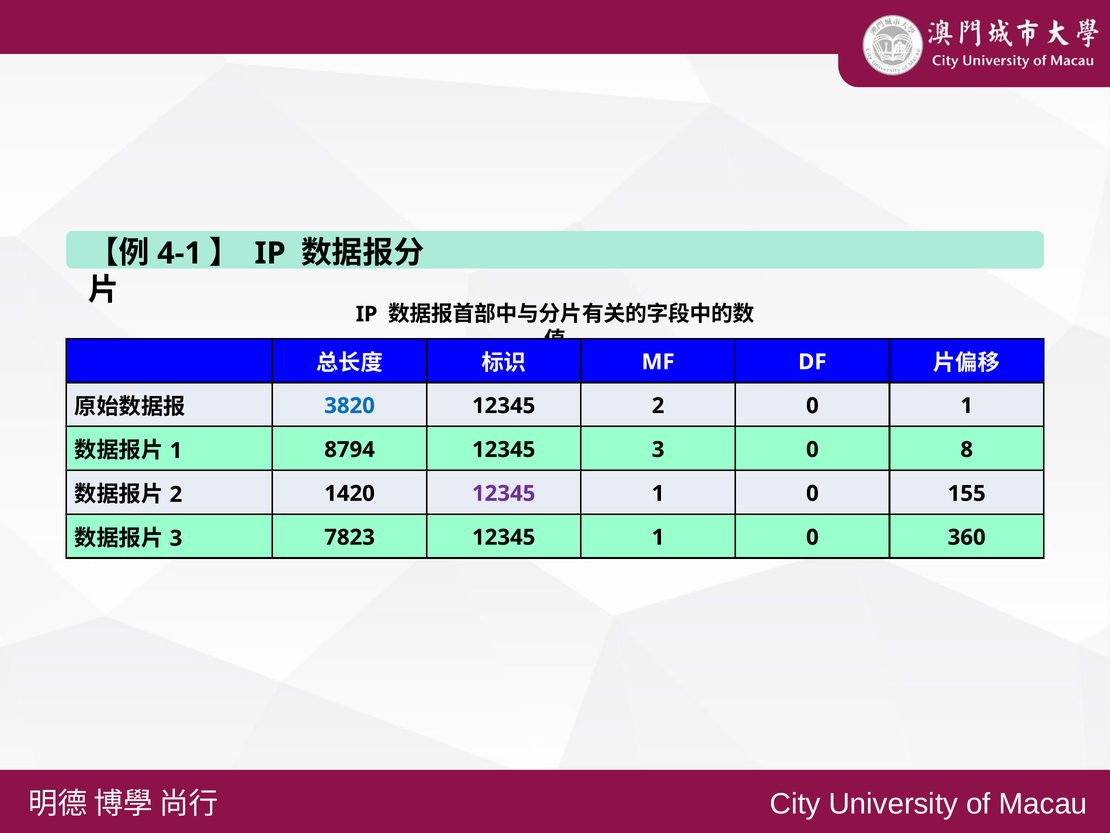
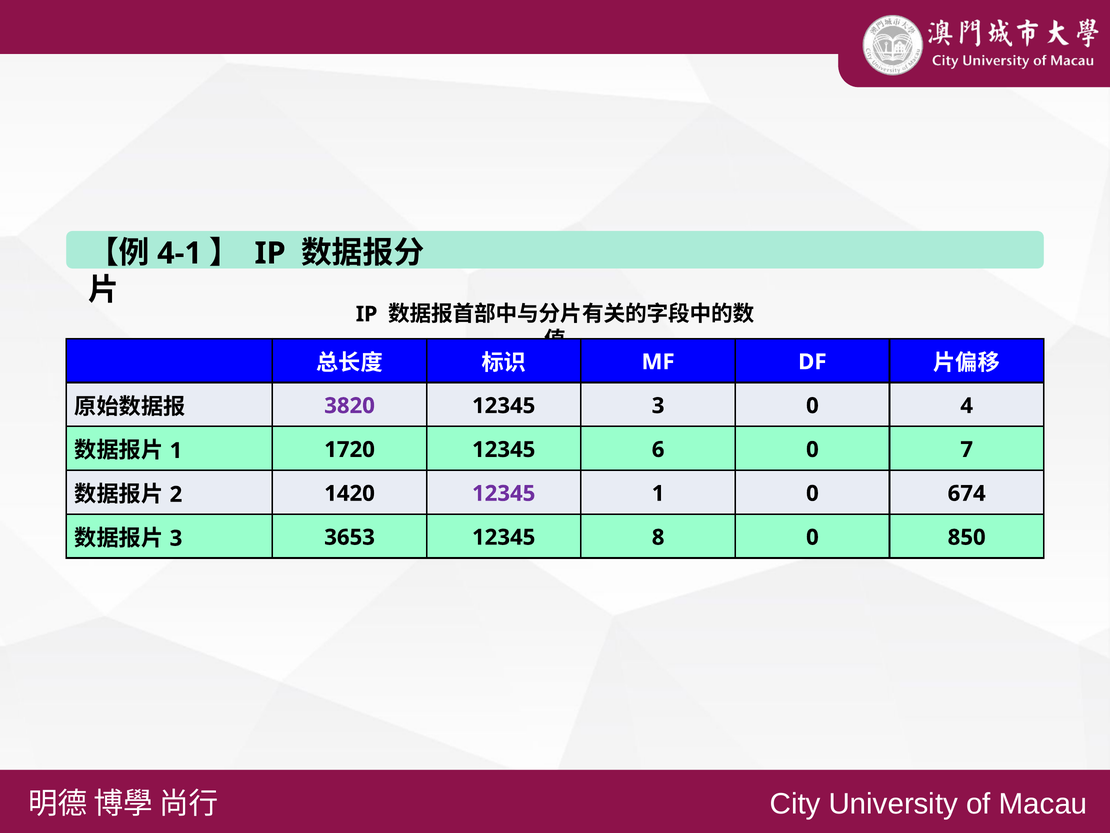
3820 colour: blue -> purple (350, 406)
12345 2: 2 -> 3 (658, 406)
0 1: 1 -> 4 (967, 406)
8794: 8794 -> 1720 (350, 449)
12345 3: 3 -> 6 (658, 449)
8: 8 -> 7 (967, 449)
155: 155 -> 674 (967, 493)
7823: 7823 -> 3653 (350, 537)
1: 1 -> 8 (658, 537)
360: 360 -> 850 (967, 537)
